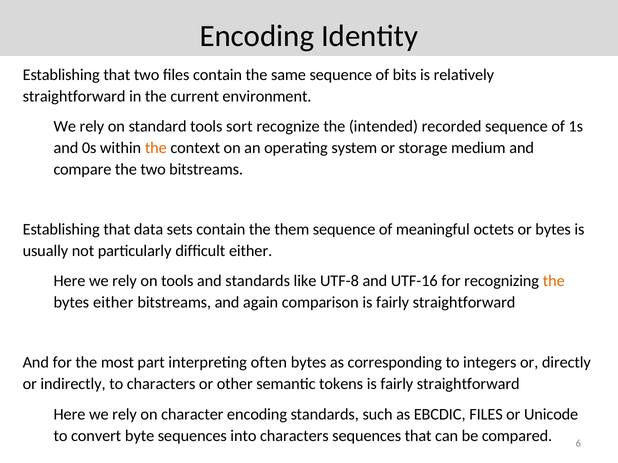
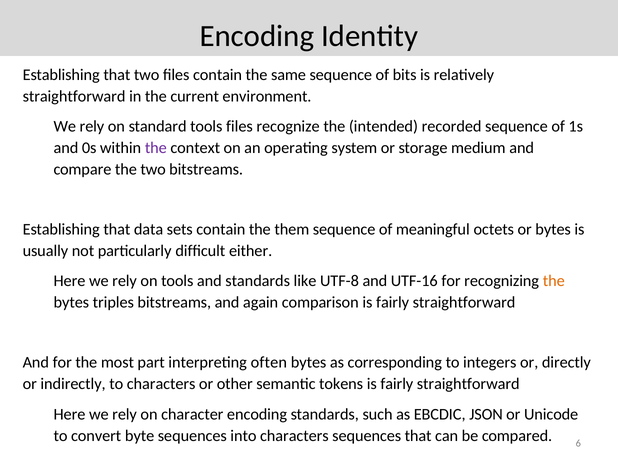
tools sort: sort -> files (239, 127)
the colour: orange -> purple (156, 148)
bytes either: either -> triples (113, 303)
EBCDIC FILES: FILES -> JSON (486, 415)
